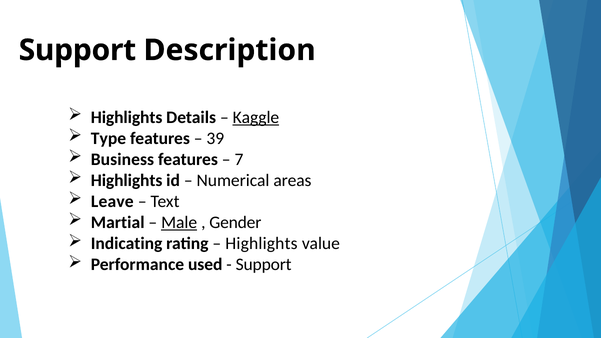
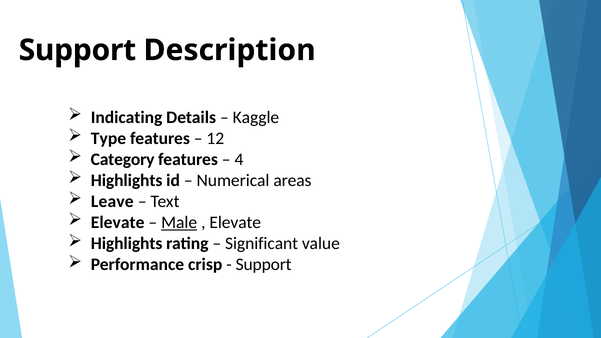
Highlights: Highlights -> Indicating (127, 117)
Kaggle underline: present -> none (256, 117)
39: 39 -> 12 (215, 138)
Business: Business -> Category (123, 159)
7: 7 -> 4 (239, 159)
Martial: Martial -> Elevate (118, 223)
Gender: Gender -> Elevate (235, 223)
Indicating: Indicating -> Highlights (127, 244)
Highlights: Highlights -> Significant (262, 244)
used: used -> crisp (205, 265)
